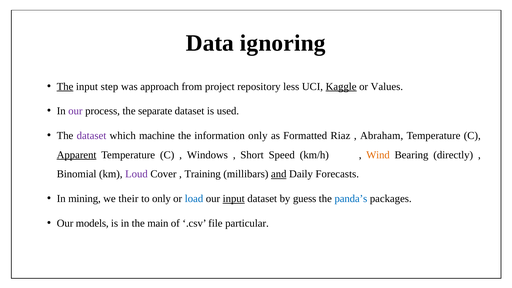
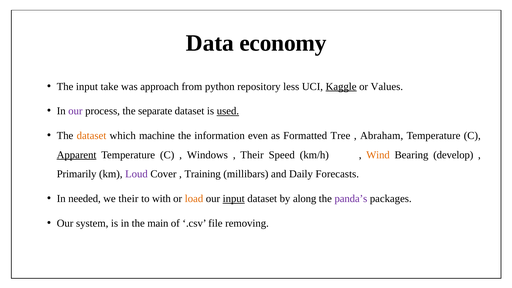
ignoring: ignoring -> economy (283, 43)
The underline: present -> none (65, 86)
step: step -> take (109, 86)
project: project -> python (220, 86)
used underline: none -> present (228, 111)
dataset colour: purple -> orange (91, 136)
information only: only -> even (258, 136)
Riaz: Riaz -> Tree (340, 136)
Short: Short -> Their (252, 155)
directly: directly -> develop (453, 155)
Binomial: Binomial -> Primarily (77, 174)
and underline: present -> none (279, 174)
mining: mining -> needed (84, 199)
to only: only -> with (161, 199)
load colour: blue -> orange (194, 199)
guess: guess -> along (305, 199)
panda’s colour: blue -> purple (351, 199)
models: models -> system (92, 223)
particular: particular -> removing (247, 223)
